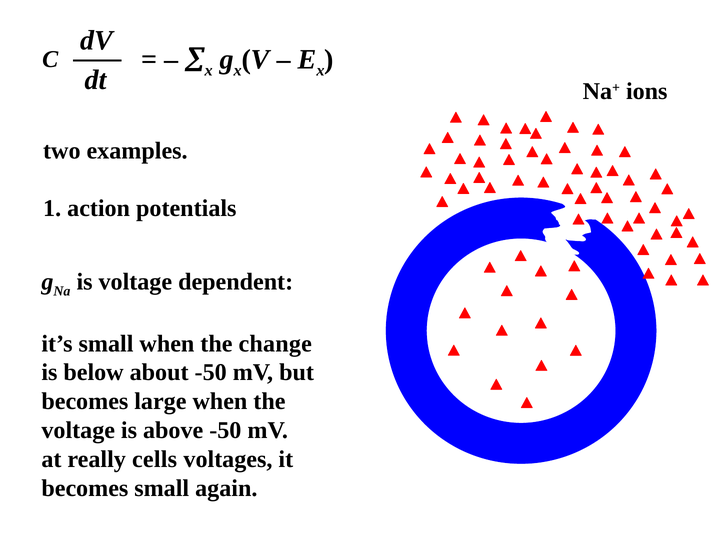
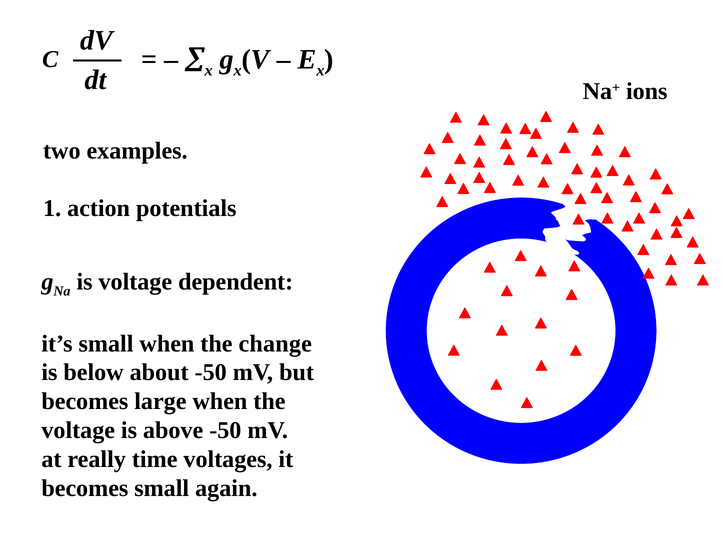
cells: cells -> time (155, 459)
